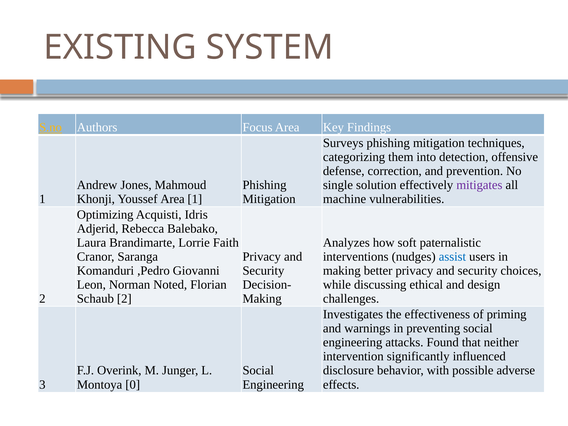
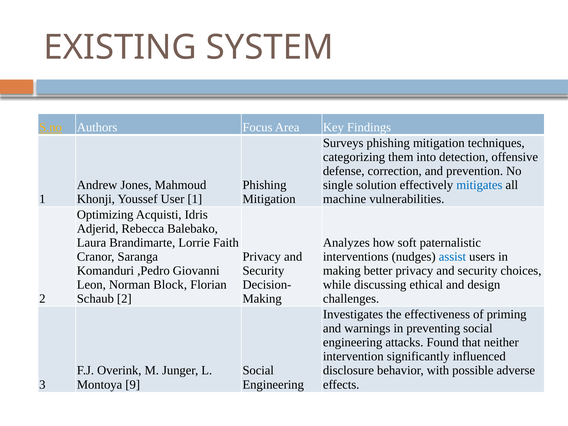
mitigates colour: purple -> blue (479, 185)
Youssef Area: Area -> User (172, 199)
Noted: Noted -> Block (170, 285)
0: 0 -> 9 (133, 385)
